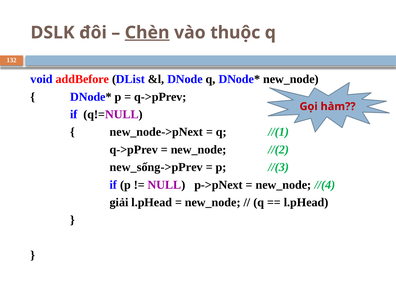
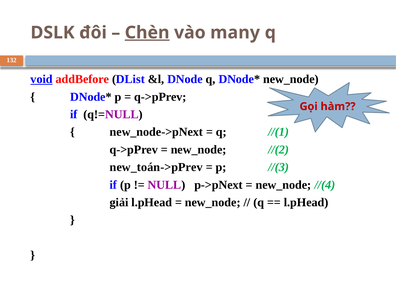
thuộc: thuộc -> many (235, 33)
void underline: none -> present (42, 79)
new_sống->pPrev: new_sống->pPrev -> new_toán->pPrev (156, 167)
